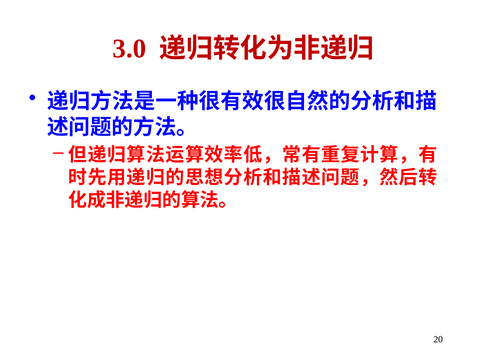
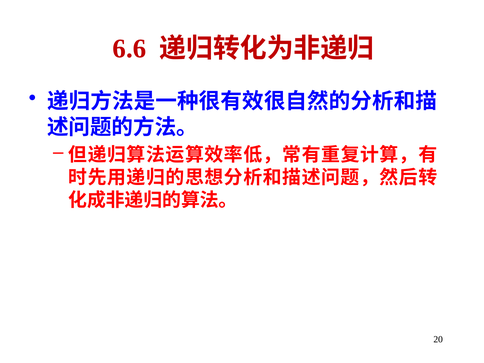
3.0: 3.0 -> 6.6 (129, 49)
